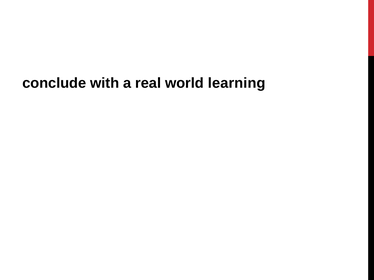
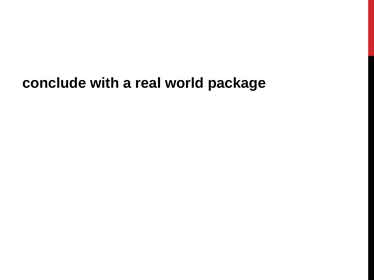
learning: learning -> package (237, 83)
